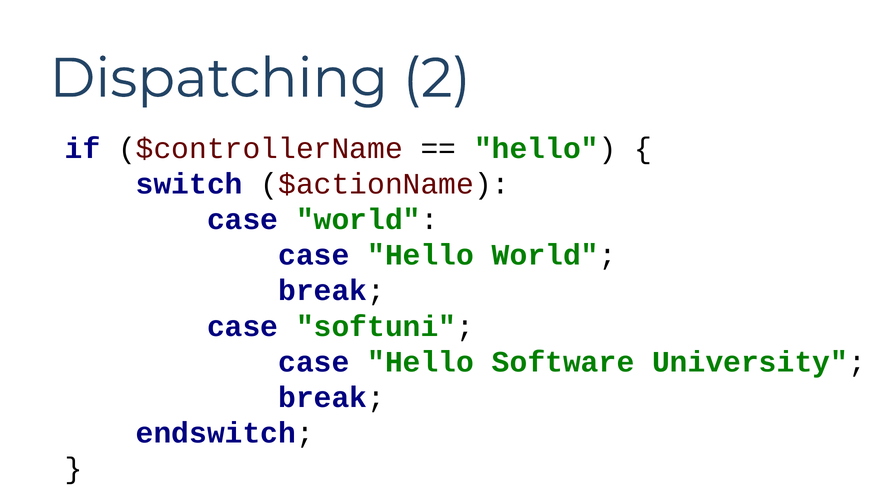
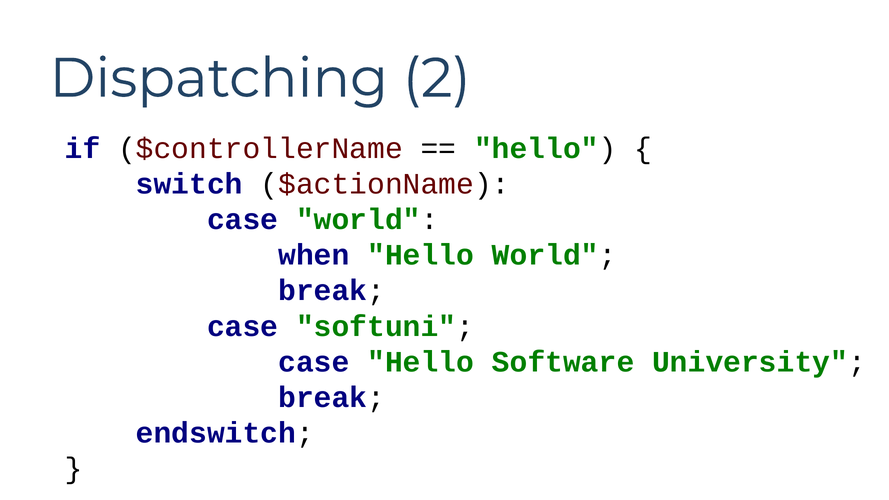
case: case -> when (314, 255)
